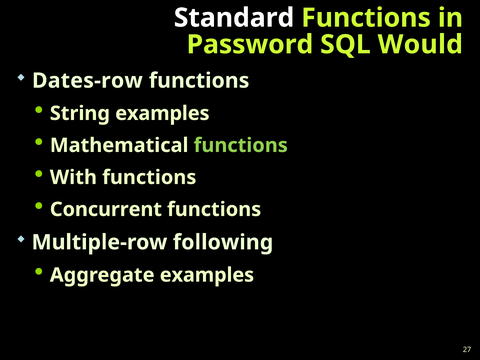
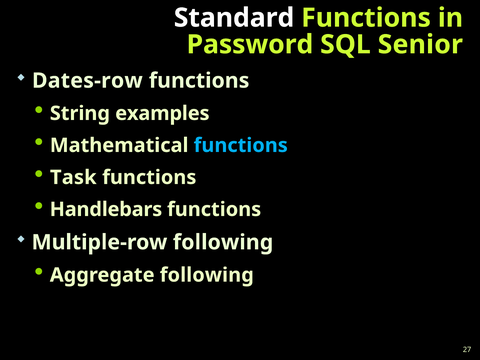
Would: Would -> Senior (420, 45)
functions colour: light green -> light blue (241, 145)
With: With -> Task (73, 177)
Concurrent: Concurrent -> Handlebars (106, 209)
Aggregate examples: examples -> following (207, 275)
